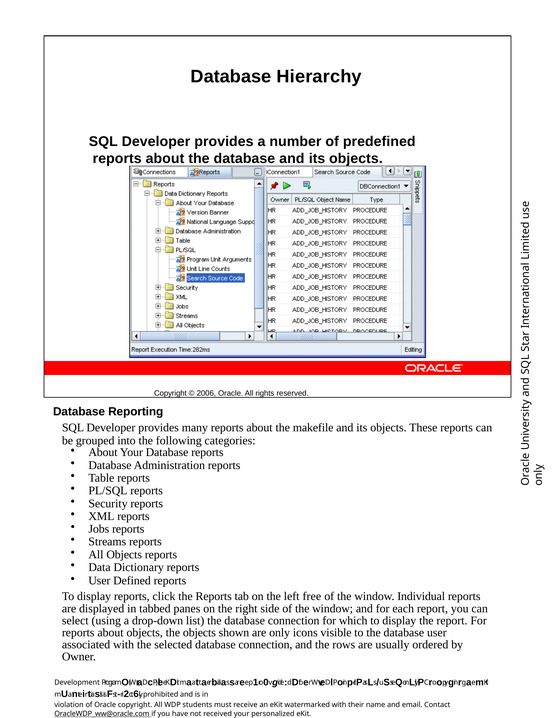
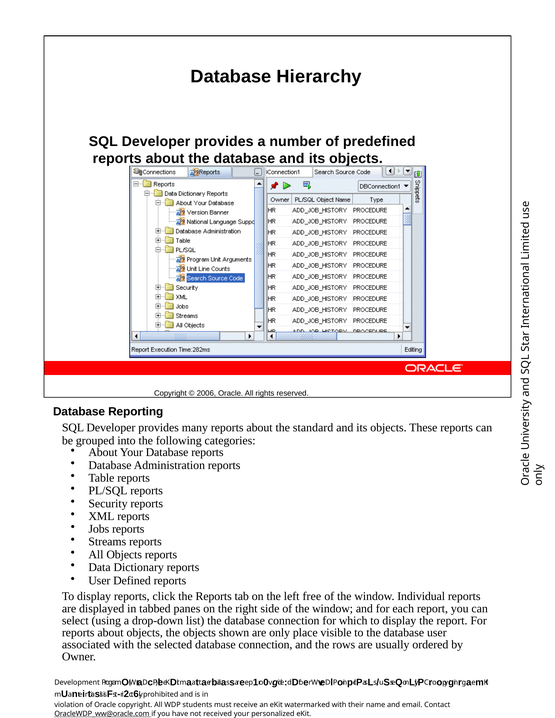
makefile: makefile -> standard (313, 428)
icons: icons -> place (305, 633)
